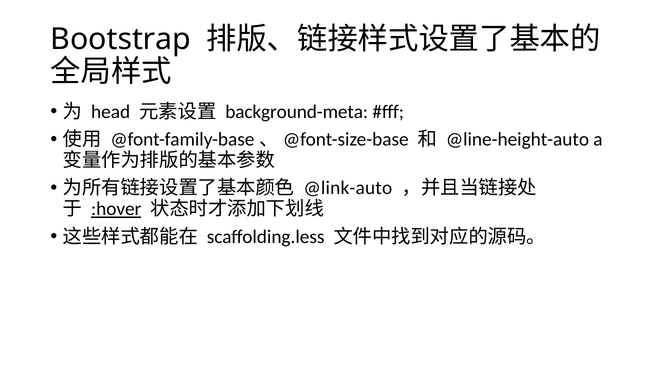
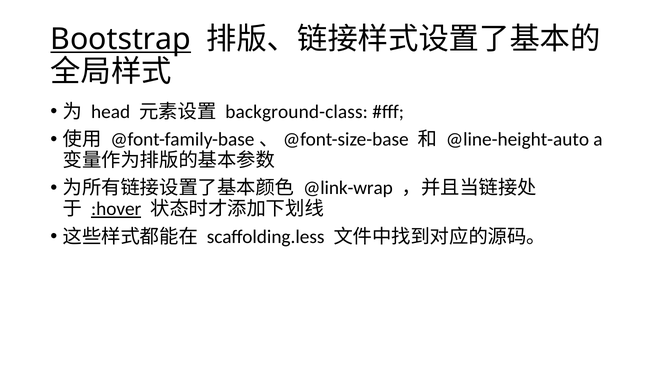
Bootstrap underline: none -> present (121, 39)
background-meta: background-meta -> background-class (297, 112)
@link-auto: @link-auto -> @link-wrap (348, 188)
